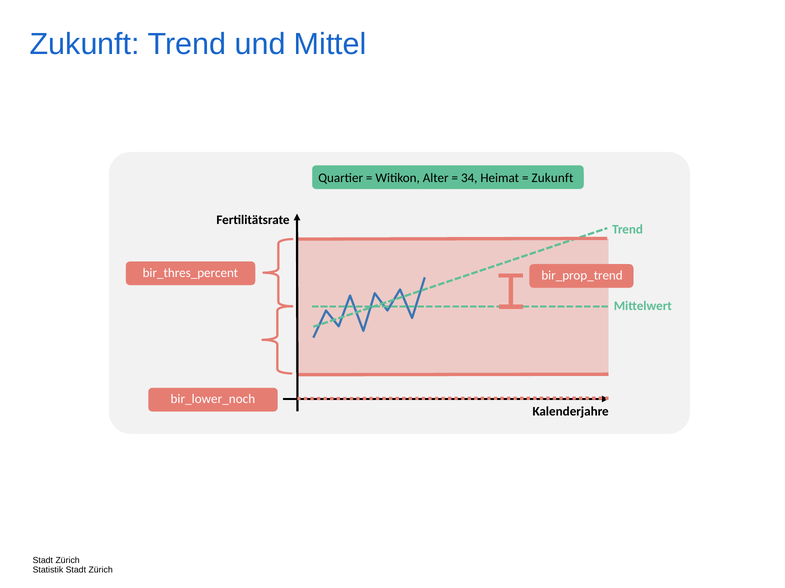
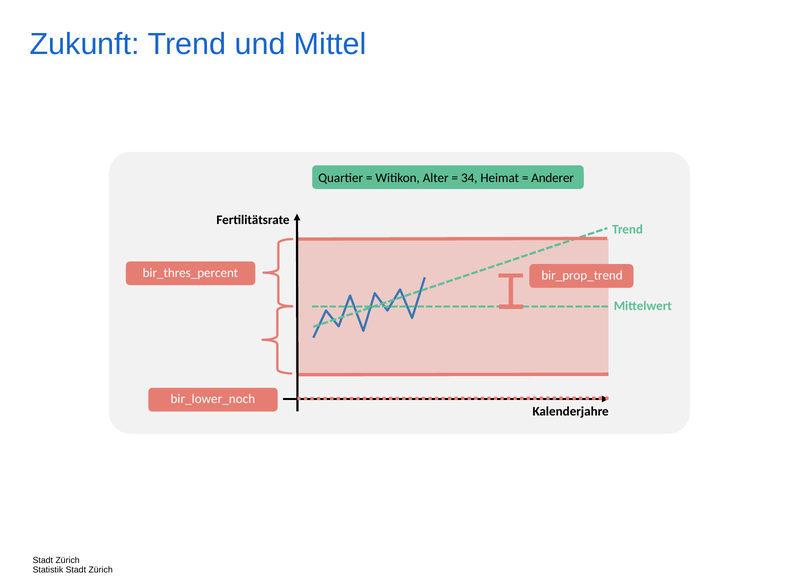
Zukunft: Zukunft -> Anderer (553, 178)
